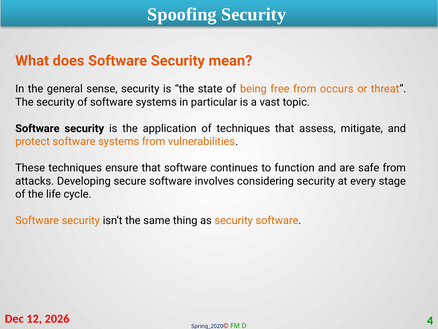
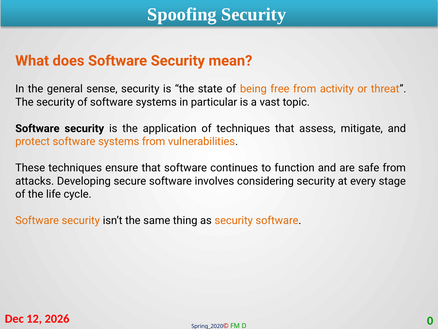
occurs: occurs -> activity (337, 89)
4: 4 -> 0 (430, 320)
